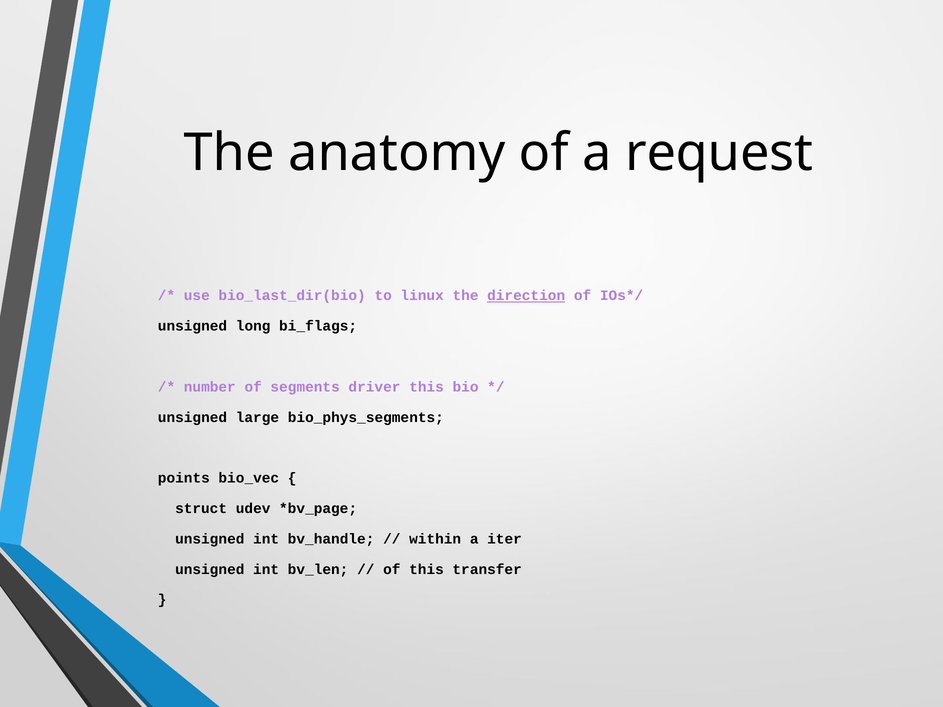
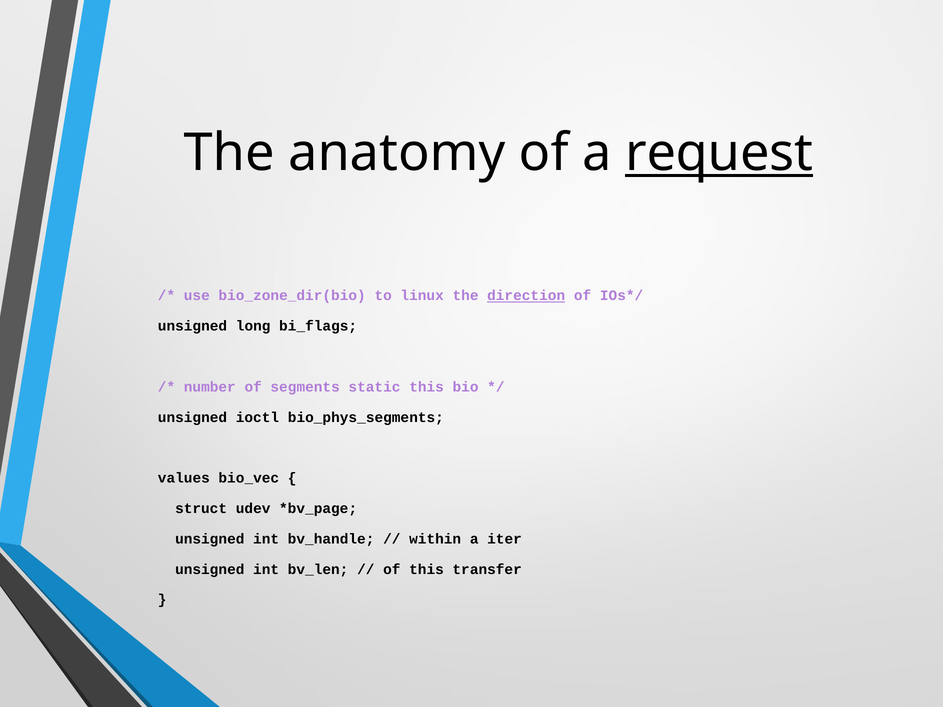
request underline: none -> present (719, 153)
bio_last_dir(bio: bio_last_dir(bio -> bio_zone_dir(bio (292, 296)
driver: driver -> static (374, 387)
large: large -> ioctl (257, 417)
points: points -> values (184, 478)
